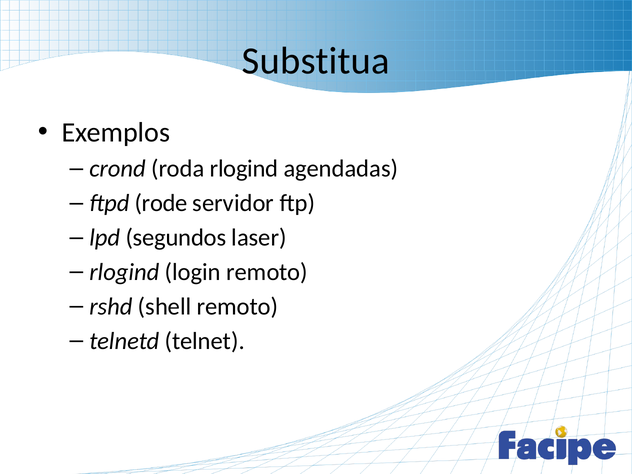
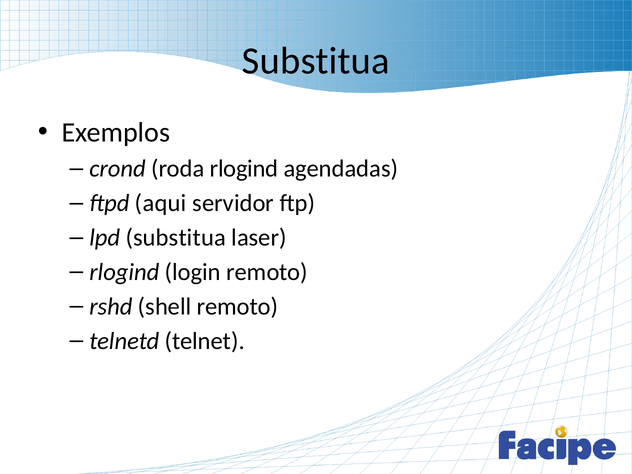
rode: rode -> aqui (161, 203)
lpd segundos: segundos -> substitua (176, 238)
